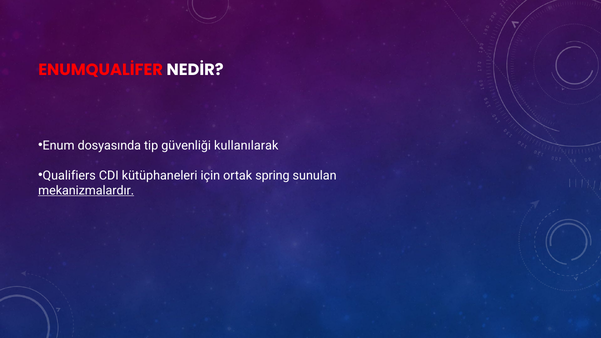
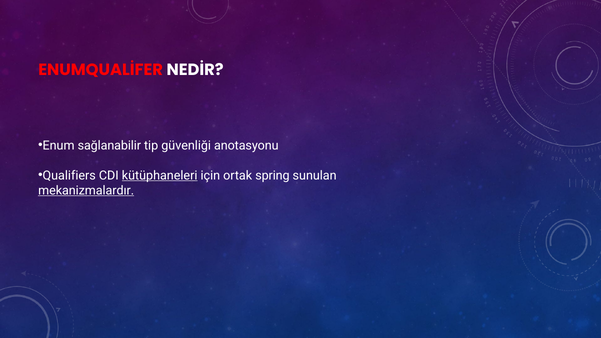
dosyasında: dosyasında -> sağlanabilir (109, 145)
kullanılarak: kullanılarak -> anotasyonu (246, 145)
kütüphaneleri underline: none -> present (160, 175)
